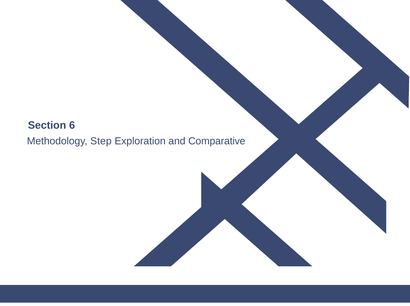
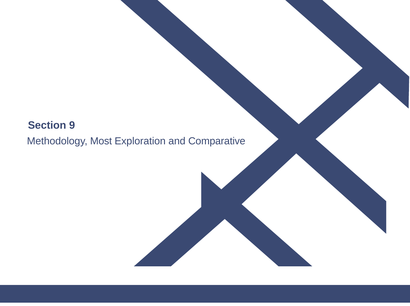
6: 6 -> 9 (72, 125)
Step: Step -> Most (101, 141)
